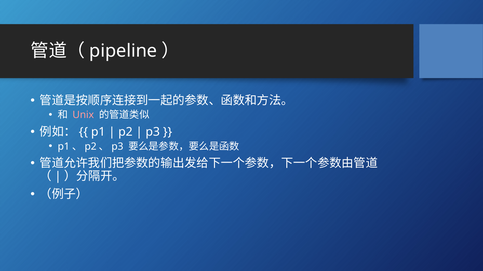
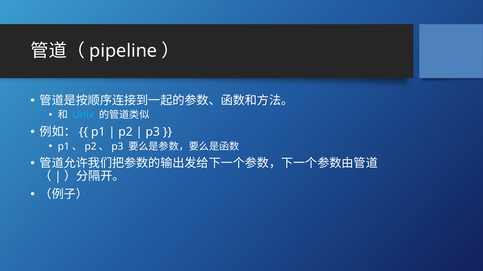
Unix colour: pink -> light blue (83, 115)
